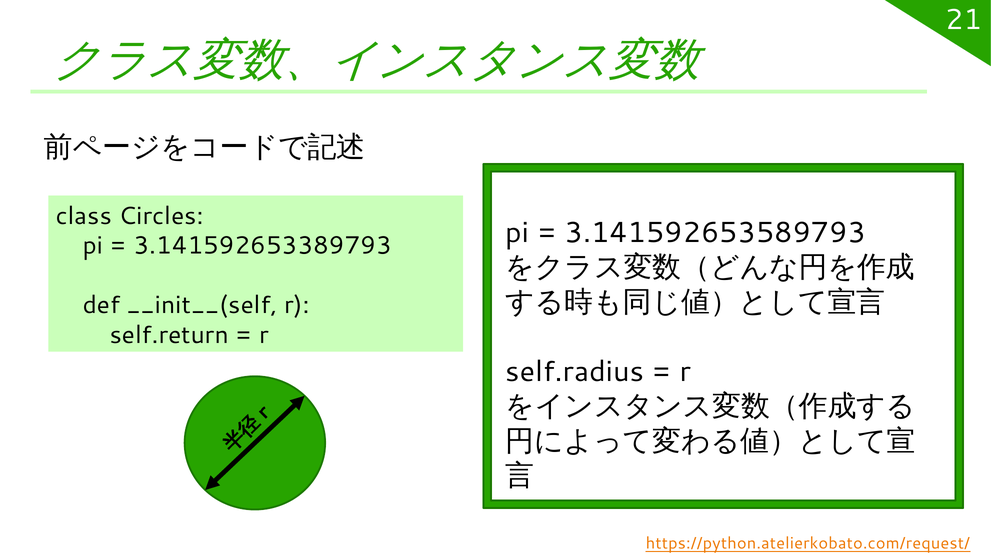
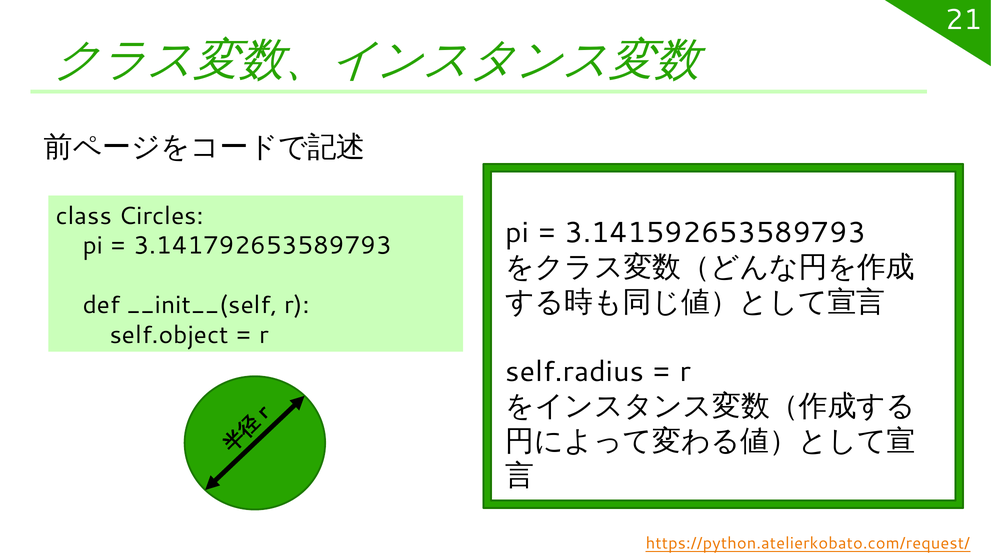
3.141592653389793: 3.141592653389793 -> 3.141792653589793 (263, 245)
self.return: self.return -> self.object (169, 335)
